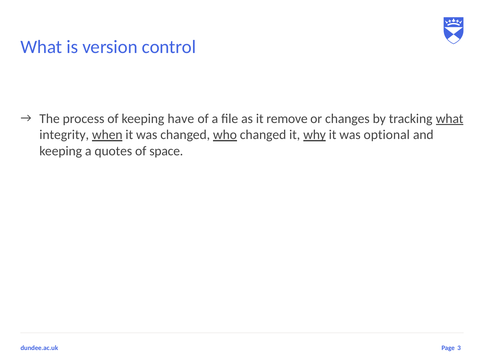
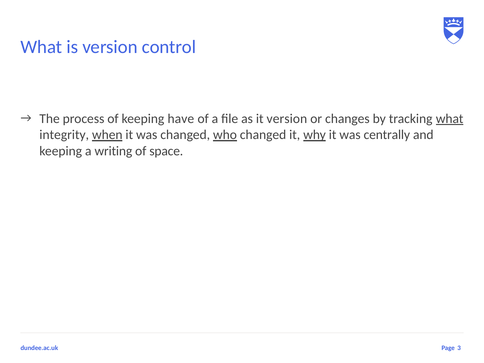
it remove: remove -> version (287, 119)
optional: optional -> centrally (387, 135)
quotes: quotes -> writing (113, 151)
